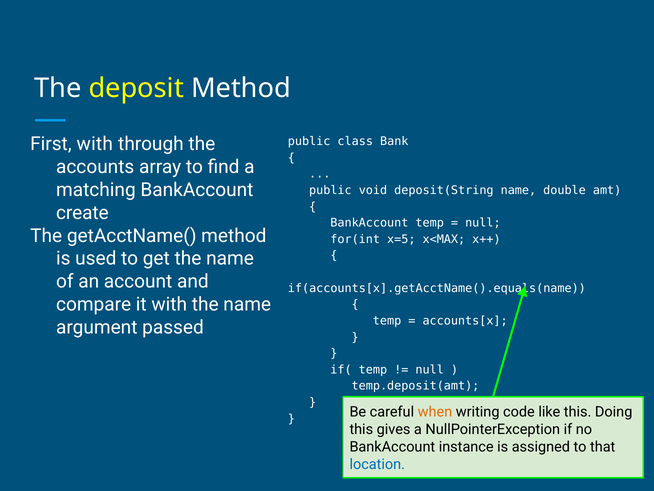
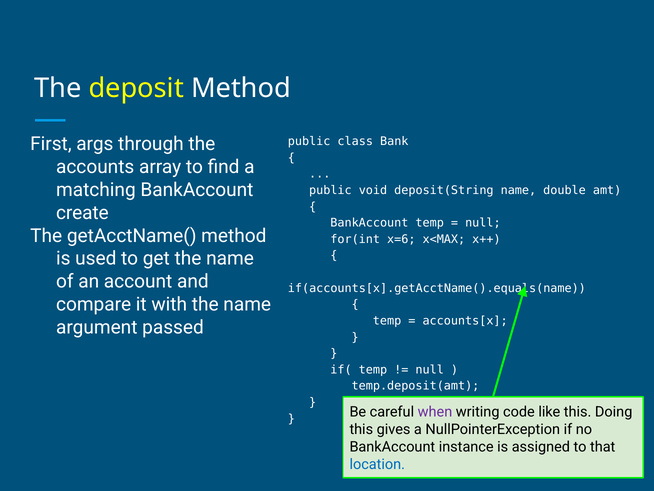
First with: with -> args (95, 144)
x=5: x=5 -> x=6 (401, 239)
when colour: orange -> purple (435, 412)
